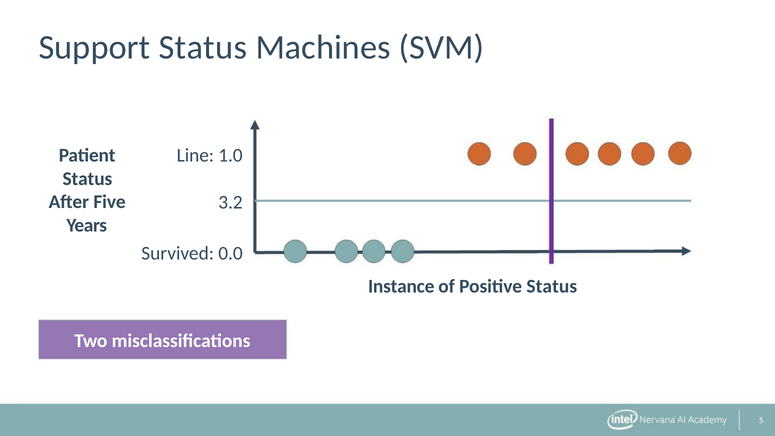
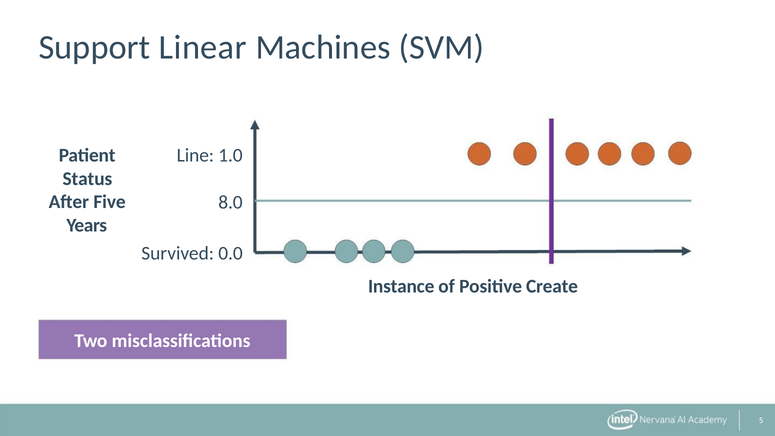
Support Status: Status -> Linear (203, 48)
3.2: 3.2 -> 8.0 (230, 202)
Positive Status: Status -> Create (552, 286)
